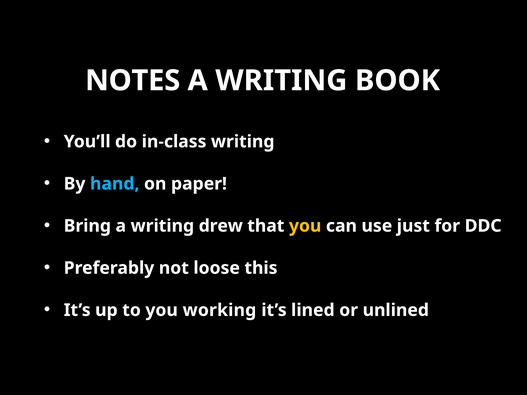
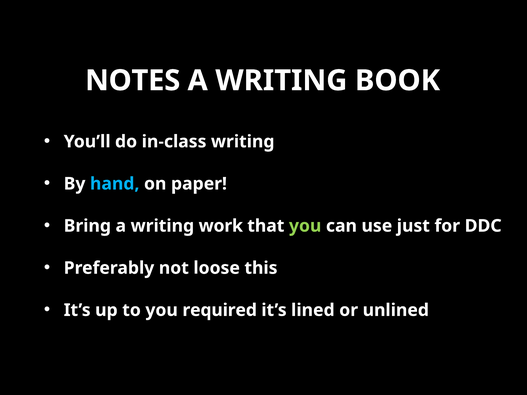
drew: drew -> work (221, 226)
you colour: yellow -> light green (305, 226)
working: working -> required (220, 310)
